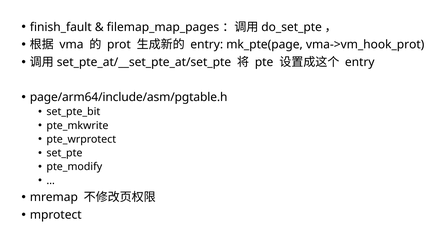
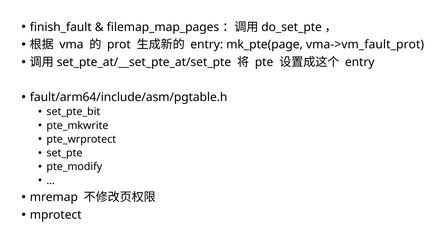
vma->vm_hook_prot: vma->vm_hook_prot -> vma->vm_fault_prot (365, 45)
page/arm64/include/asm/pgtable.h: page/arm64/include/asm/pgtable.h -> fault/arm64/include/asm/pgtable.h (129, 97)
